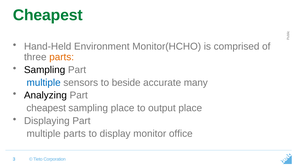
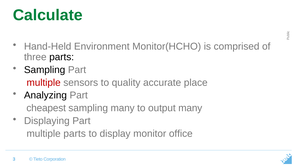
Cheapest: Cheapest -> Calculate (48, 15)
parts colour: orange -> black (62, 57)
multiple colour: blue -> red (44, 83)
beside: beside -> quality (126, 83)
many: many -> place (196, 83)
sampling place: place -> many (123, 108)
output place: place -> many (190, 108)
